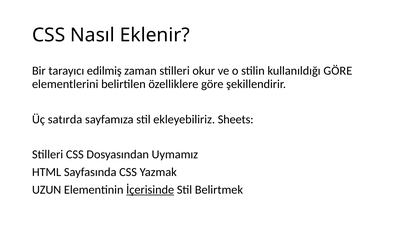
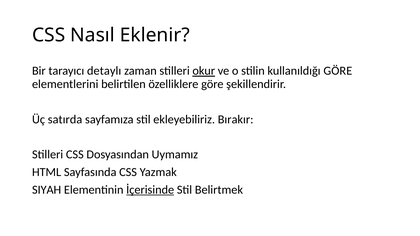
edilmiş: edilmiş -> detaylı (104, 71)
okur underline: none -> present (204, 71)
Sheets: Sheets -> Bırakır (236, 119)
UZUN: UZUN -> SIYAH (47, 190)
